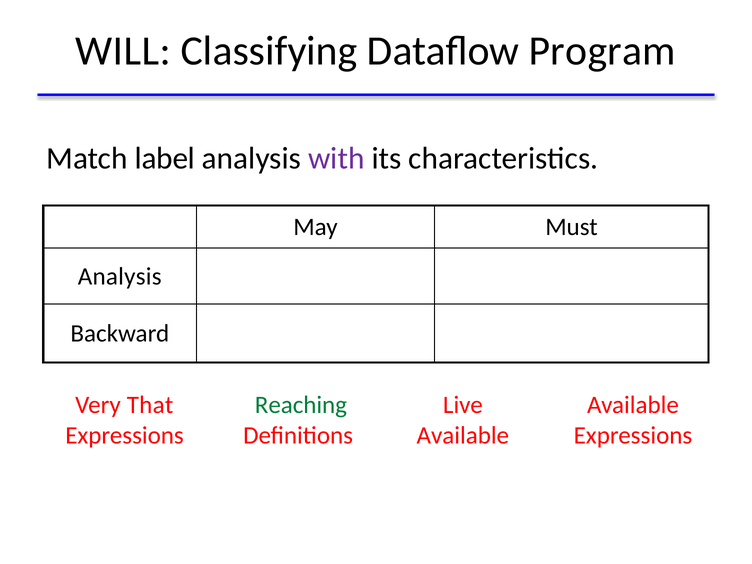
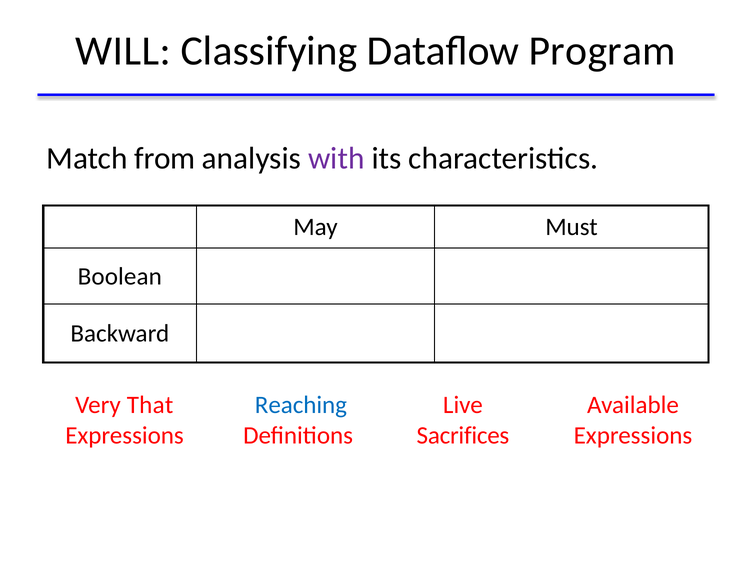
label: label -> from (165, 158)
Analysis: Analysis -> Boolean (120, 276)
Reaching colour: green -> blue (301, 405)
Available: Available -> Sacrifices (463, 435)
